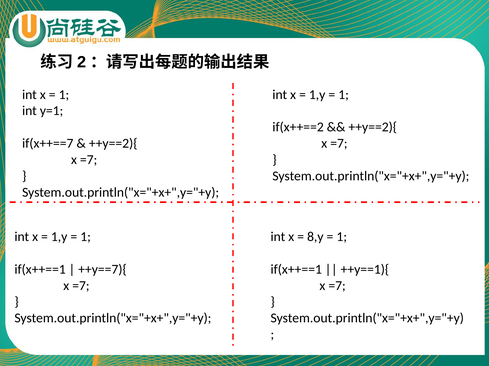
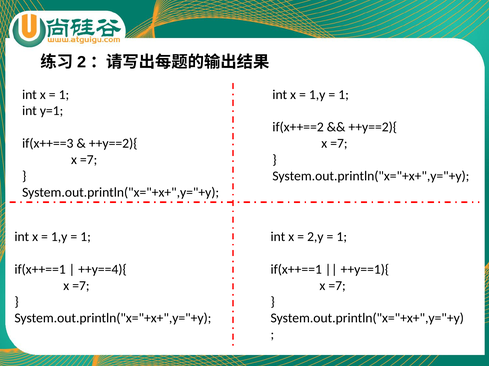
if(x++==7: if(x++==7 -> if(x++==3 (48, 144)
8,y: 8,y -> 2,y (315, 237)
++y==7){: ++y==7){ -> ++y==4){ (102, 270)
